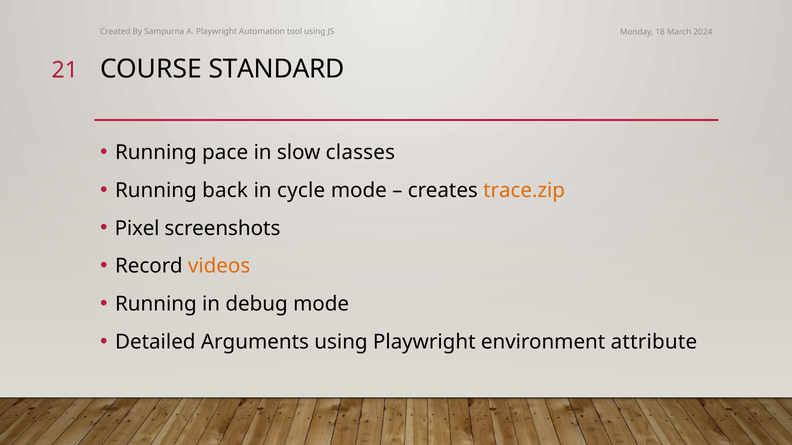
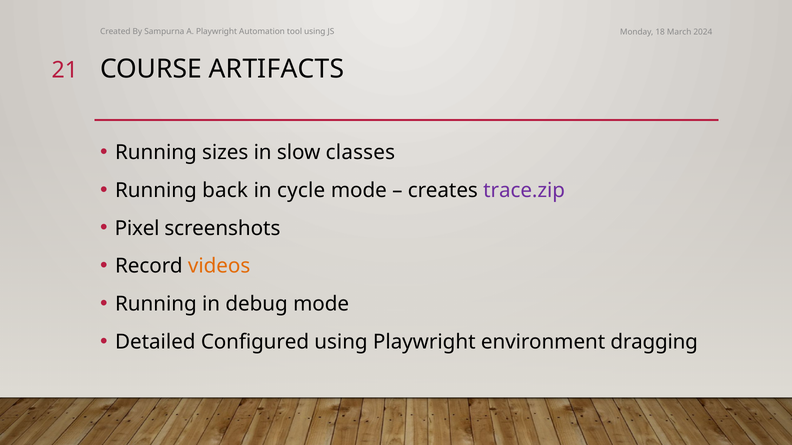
STANDARD: STANDARD -> ARTIFACTS (276, 69)
pace: pace -> sizes (225, 153)
trace.zip colour: orange -> purple (524, 191)
Arguments: Arguments -> Configured (255, 342)
attribute: attribute -> dragging (654, 342)
